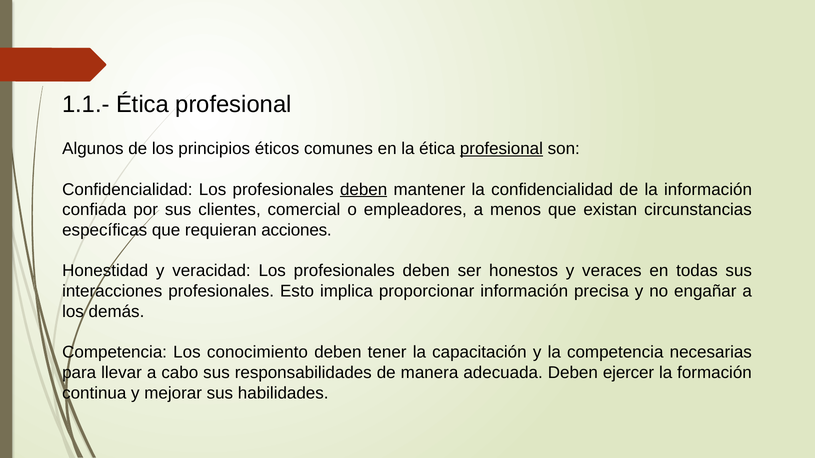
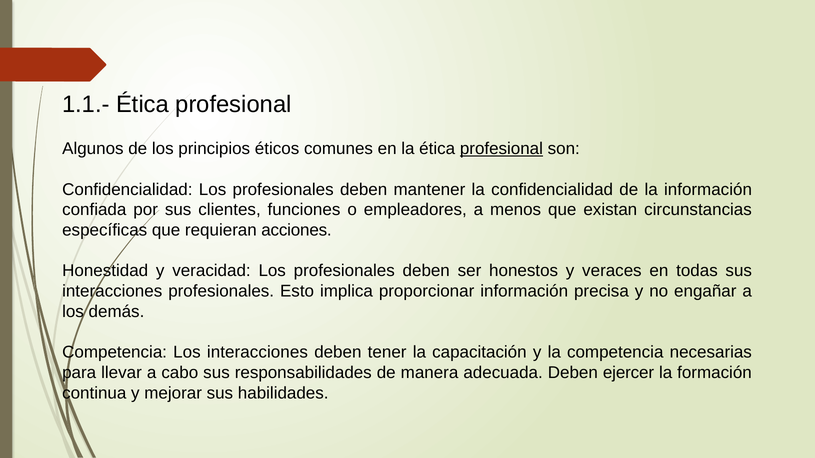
deben underline: present -> none (364, 190)
comercial: comercial -> funciones (304, 210)
Los conocimiento: conocimiento -> interacciones (257, 353)
